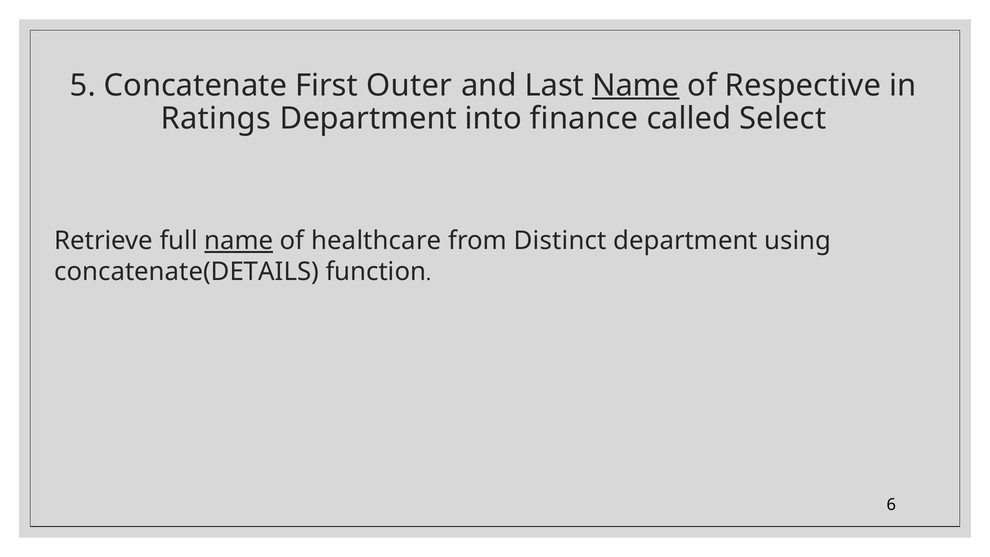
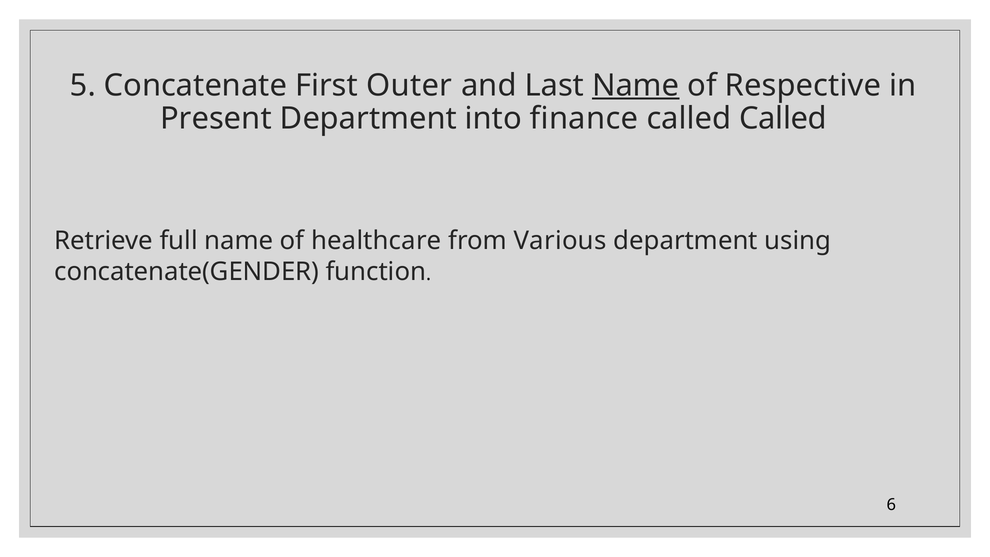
Ratings: Ratings -> Present (216, 119)
called Select: Select -> Called (783, 119)
name underline: present -> none (239, 241)
Distinct: Distinct -> Various (560, 241)
concatenate(DETAILS: concatenate(DETAILS -> concatenate(GENDER (187, 272)
